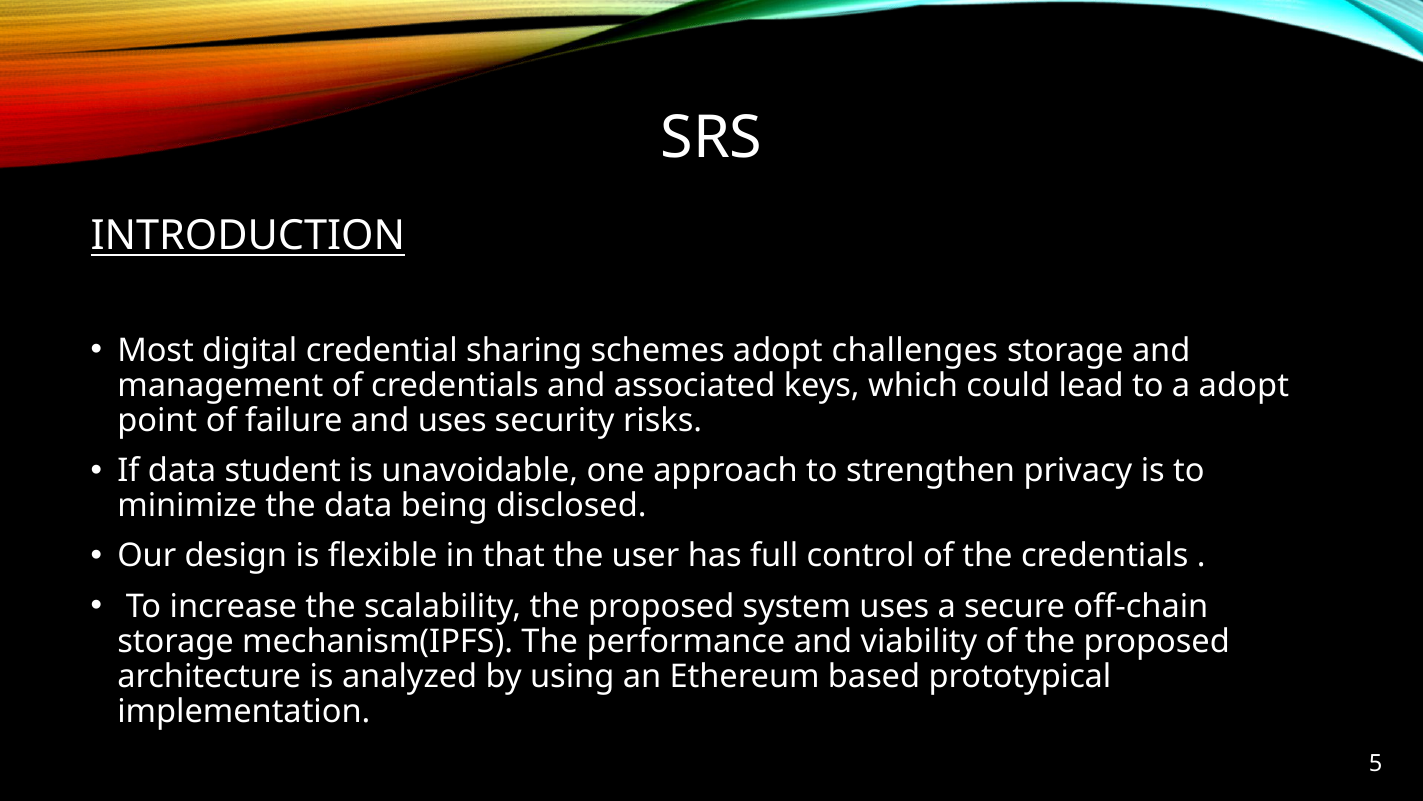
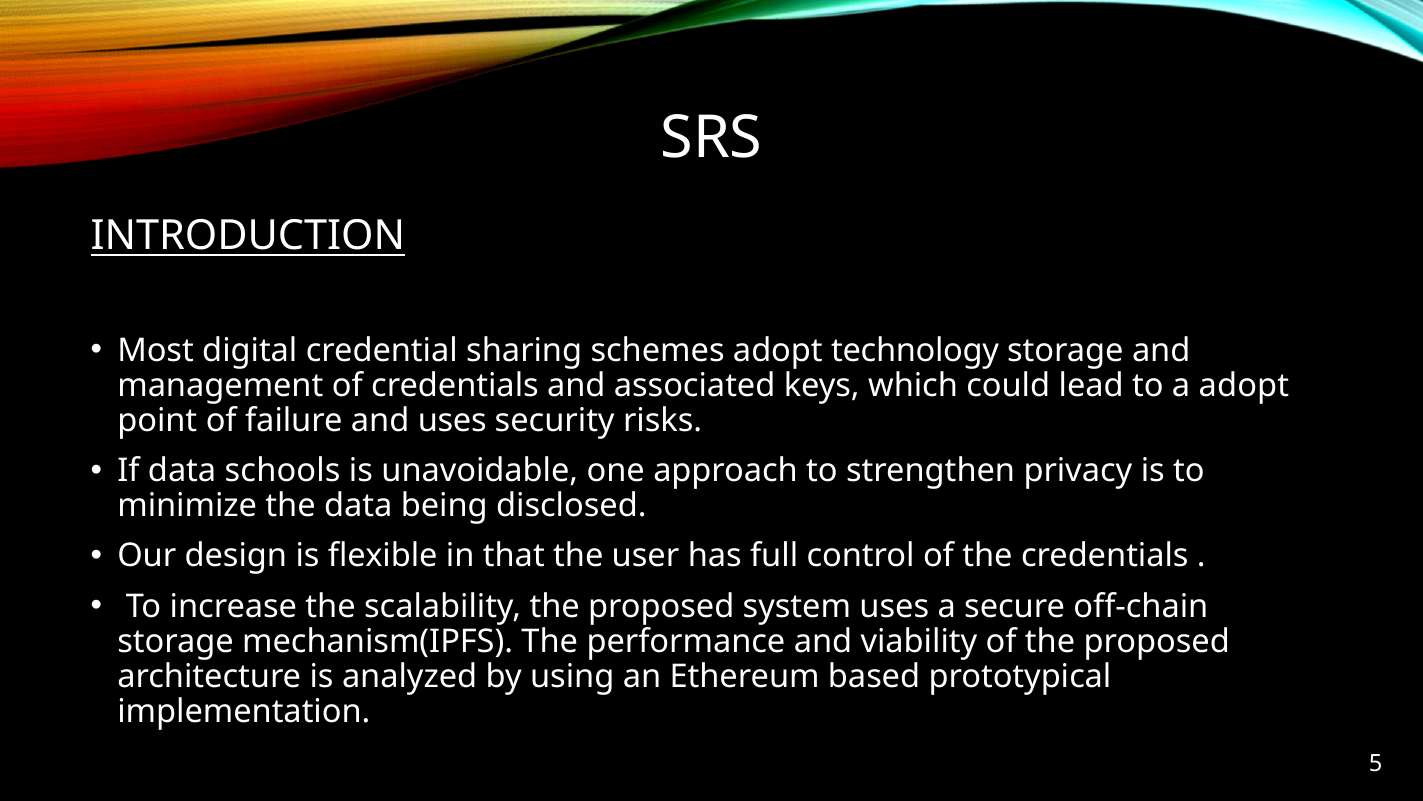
challenges: challenges -> technology (915, 350)
student: student -> schools (283, 471)
